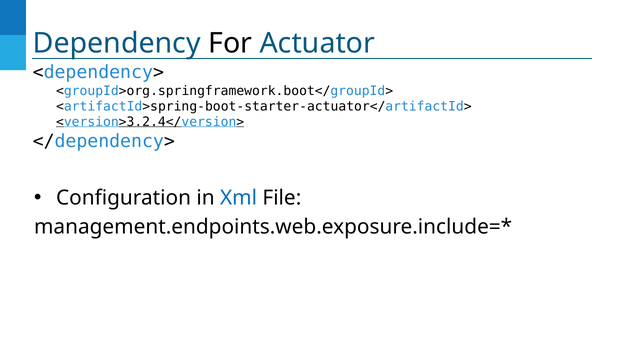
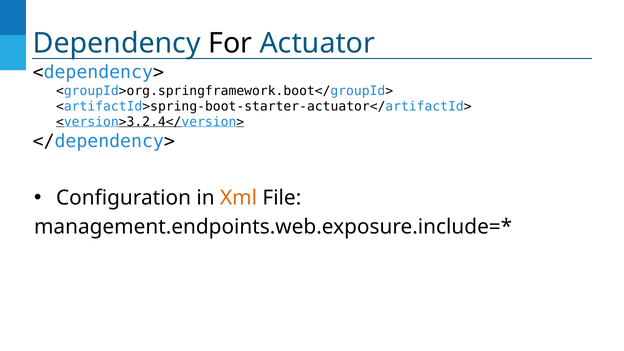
Xml colour: blue -> orange (239, 198)
